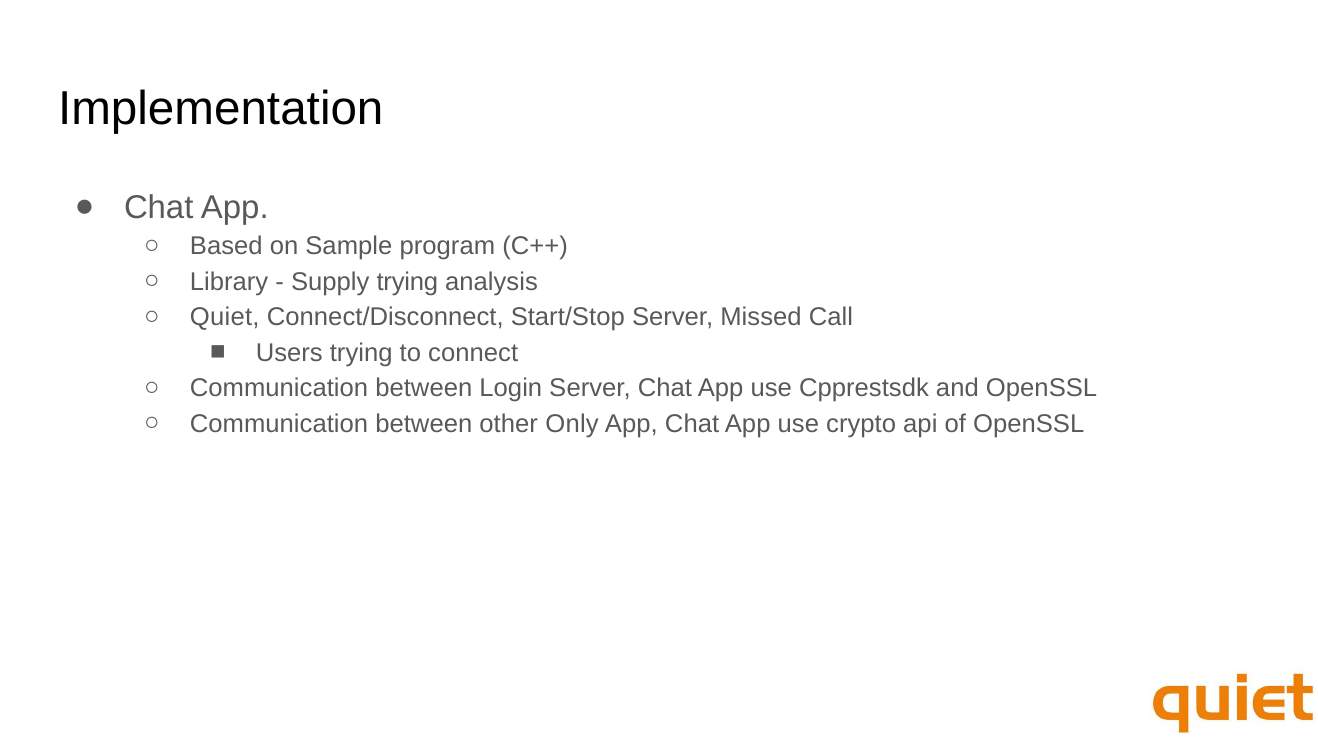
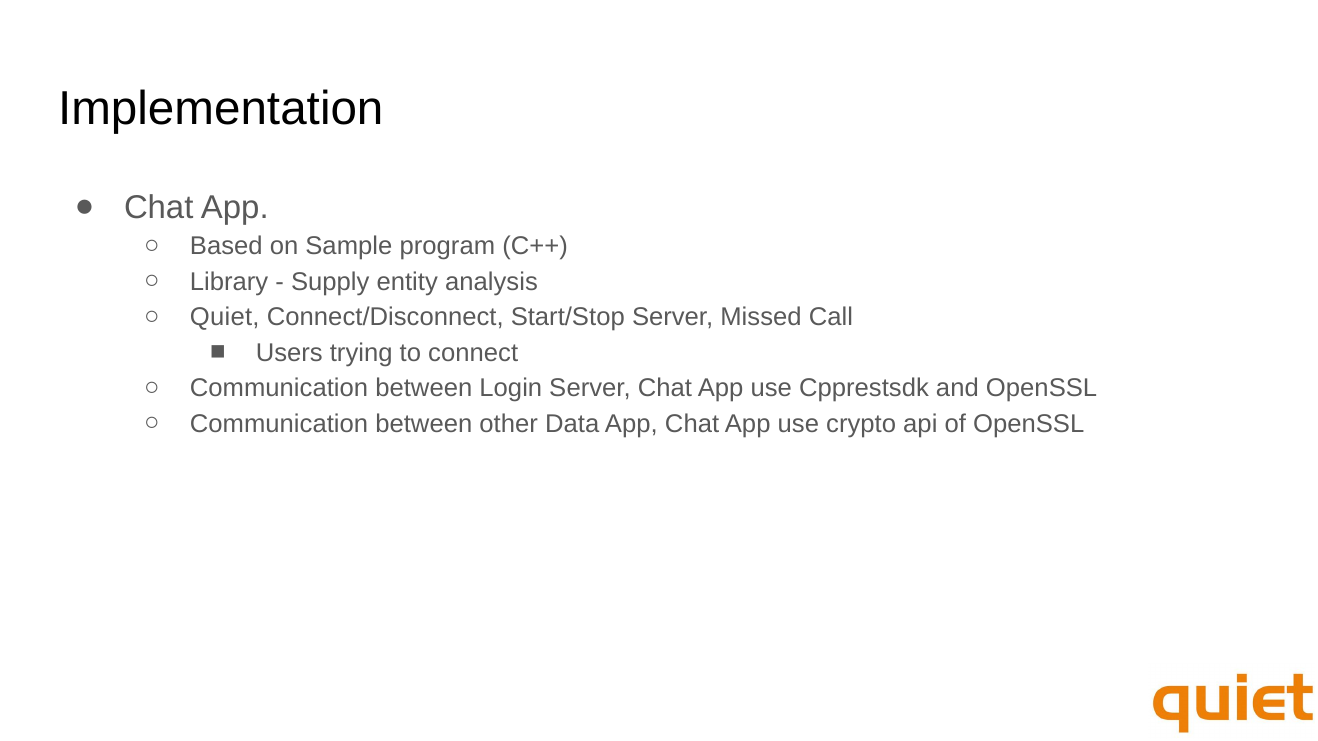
Supply trying: trying -> entity (407, 282)
Only: Only -> Data (572, 424)
